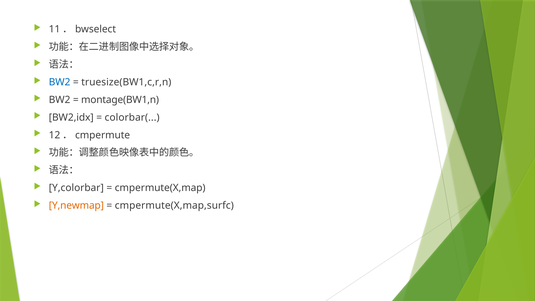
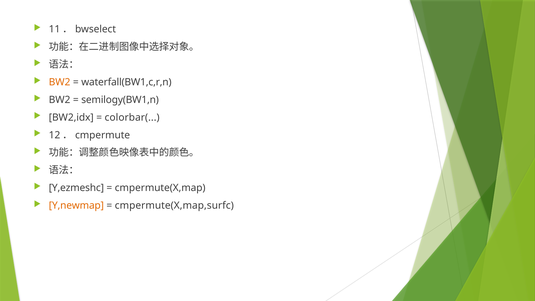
BW2 colour: blue -> orange (60, 82)
truesize(BW1,c,r,n: truesize(BW1,c,r,n -> waterfall(BW1,c,r,n (126, 82)
montage(BW1,n: montage(BW1,n -> semilogy(BW1,n (120, 100)
Y,colorbar: Y,colorbar -> Y,ezmeshc (76, 188)
